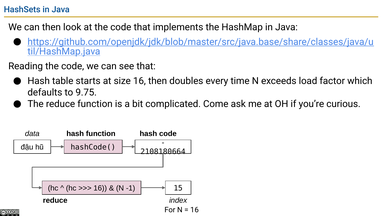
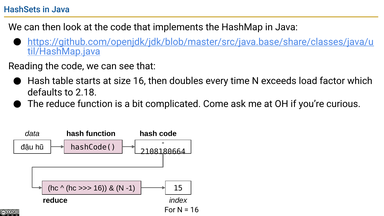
9.75: 9.75 -> 2.18 (86, 92)
